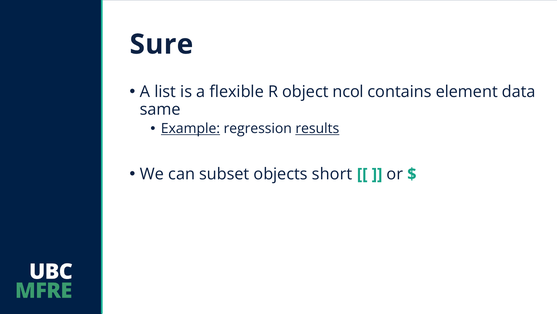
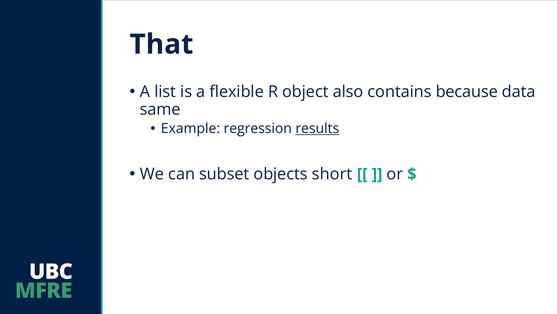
Sure: Sure -> That (161, 44)
ncol: ncol -> also (348, 92)
element: element -> because (467, 92)
Example underline: present -> none (190, 128)
